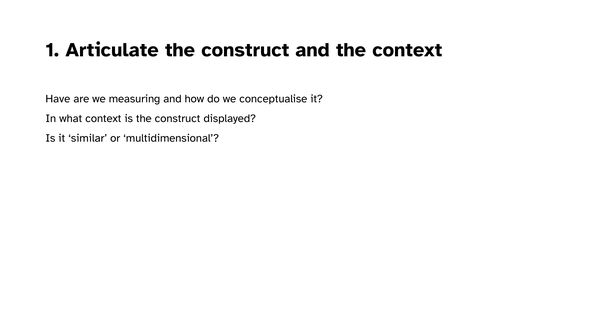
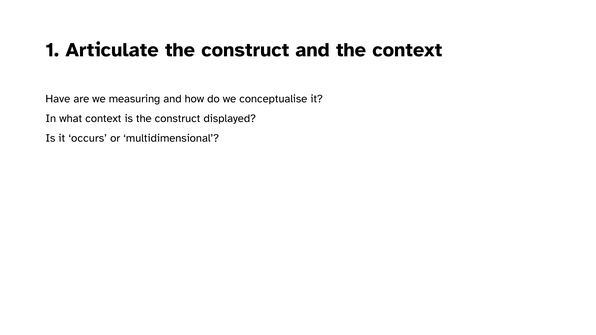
similar: similar -> occurs (88, 138)
